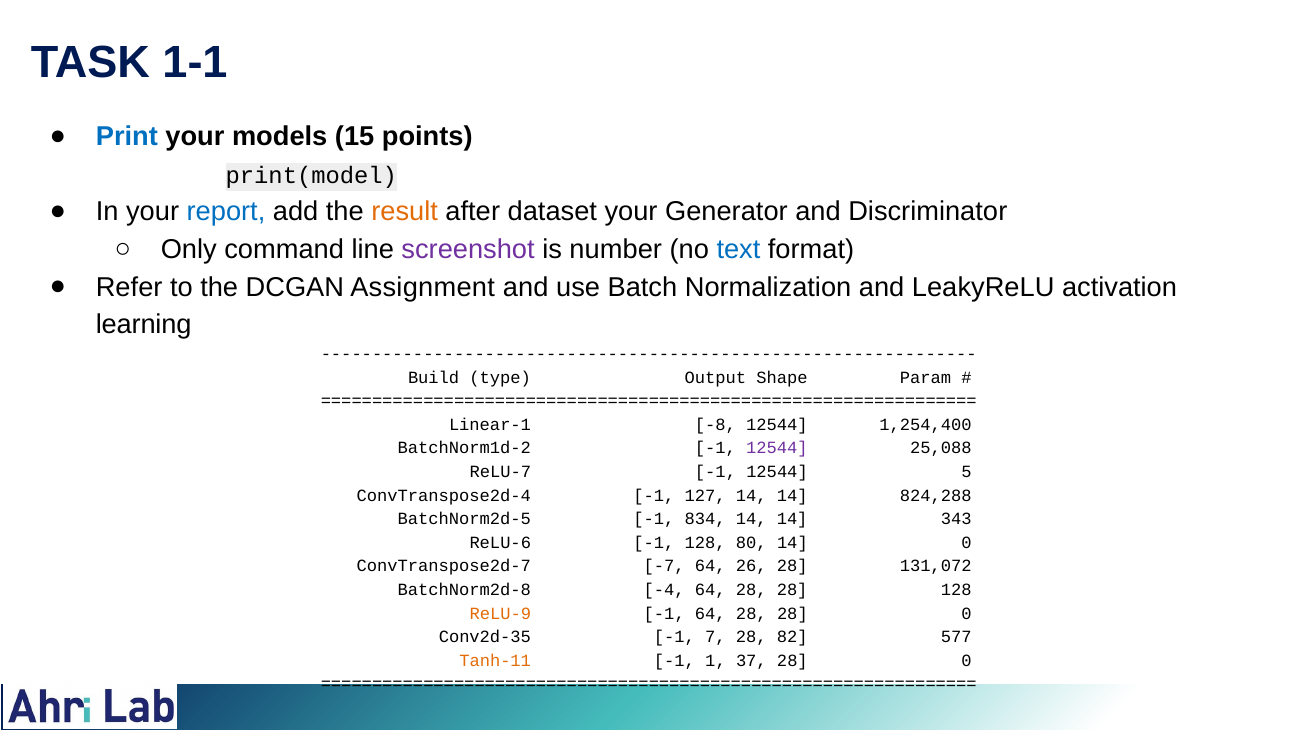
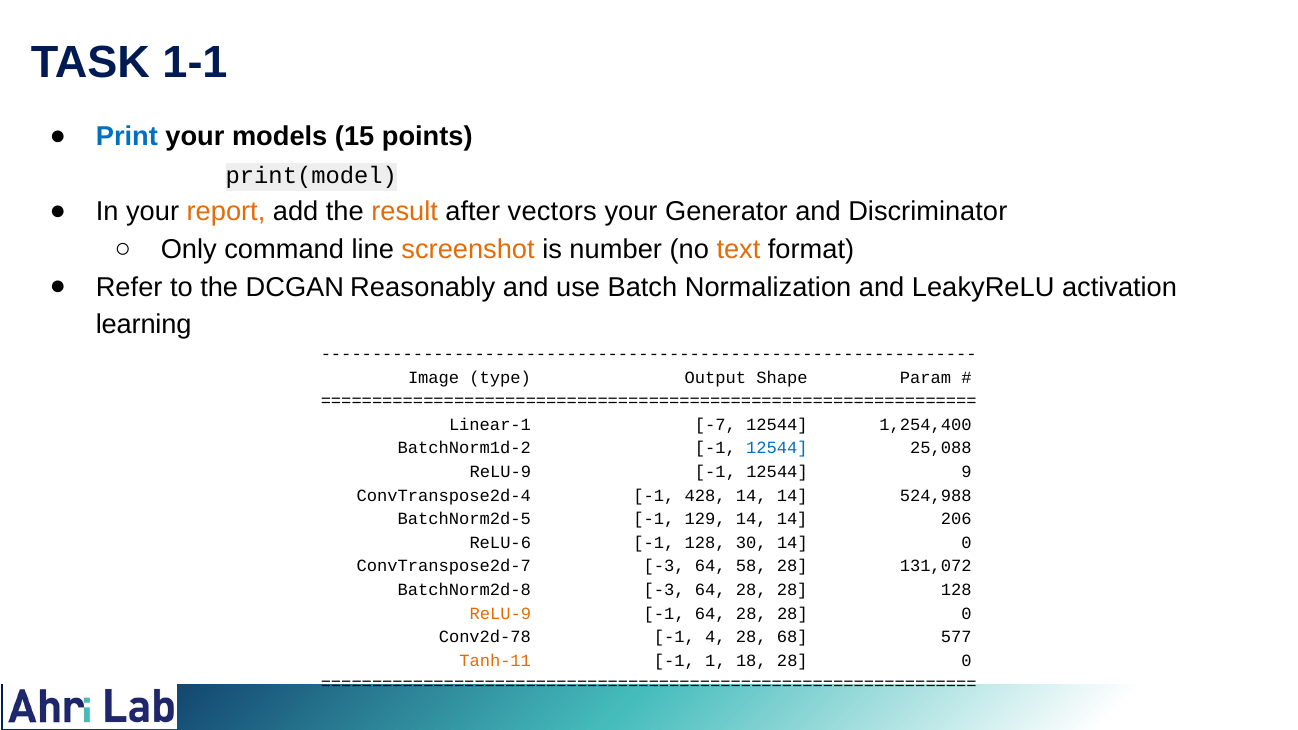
report colour: blue -> orange (226, 212)
dataset: dataset -> vectors (552, 212)
screenshot colour: purple -> orange (468, 250)
text colour: blue -> orange (738, 250)
Assignment: Assignment -> Reasonably (423, 287)
Build: Build -> Image (434, 378)
-8: -8 -> -7 (715, 425)
12544 colour: purple -> blue (777, 448)
ReLU-7: ReLU-7 -> ReLU-9 (500, 472)
5: 5 -> 9 (967, 472)
127: 127 -> 428 (705, 496)
824,288: 824,288 -> 524,988 (936, 496)
834: 834 -> 129 (705, 519)
343: 343 -> 206 (956, 519)
80: 80 -> 30 (751, 543)
ConvTranspose2d-7 -7: -7 -> -3 (664, 566)
26: 26 -> 58 (751, 566)
BatchNorm2d-8 -4: -4 -> -3 (664, 590)
Conv2d-35: Conv2d-35 -> Conv2d-78 (485, 637)
7: 7 -> 4 (715, 637)
82: 82 -> 68 (792, 637)
37: 37 -> 18 (751, 661)
